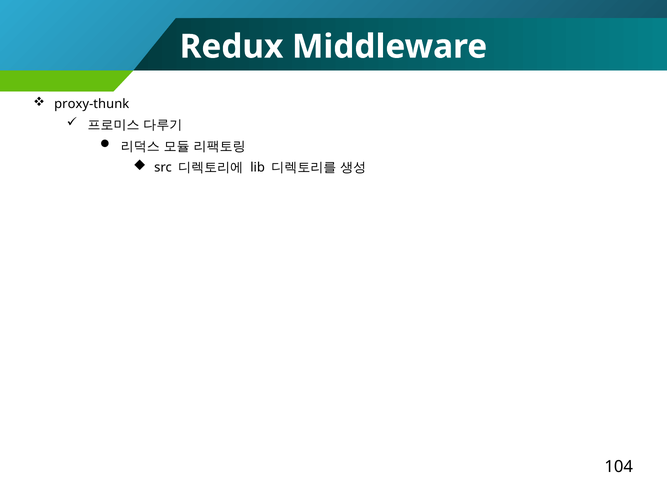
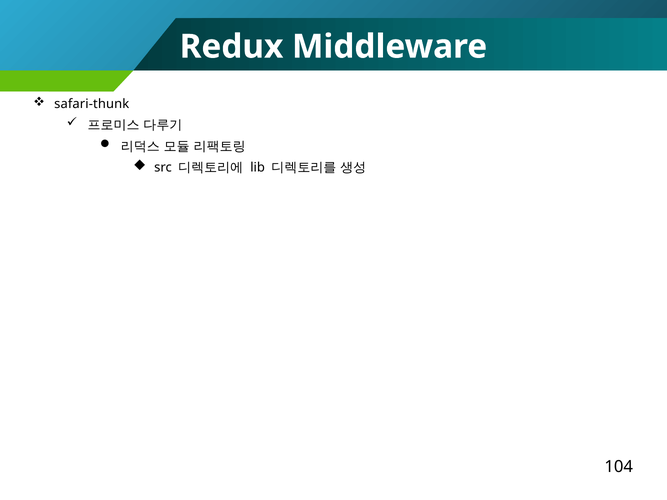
proxy-thunk: proxy-thunk -> safari-thunk (92, 104)
